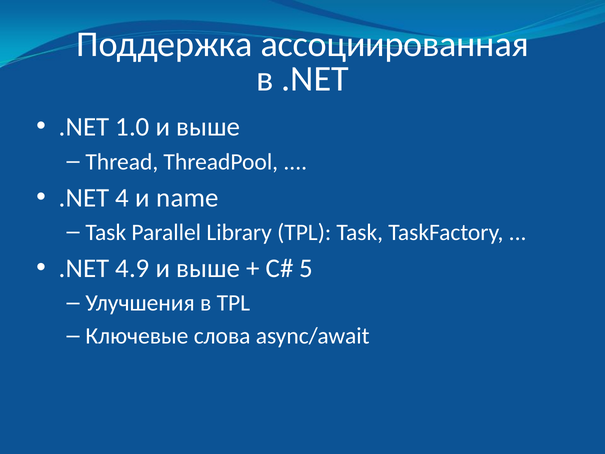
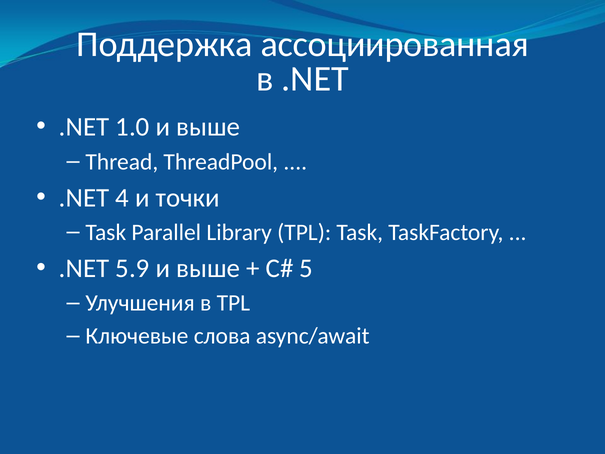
name: name -> точки (188, 198)
4.9: 4.9 -> 5.9 (132, 268)
